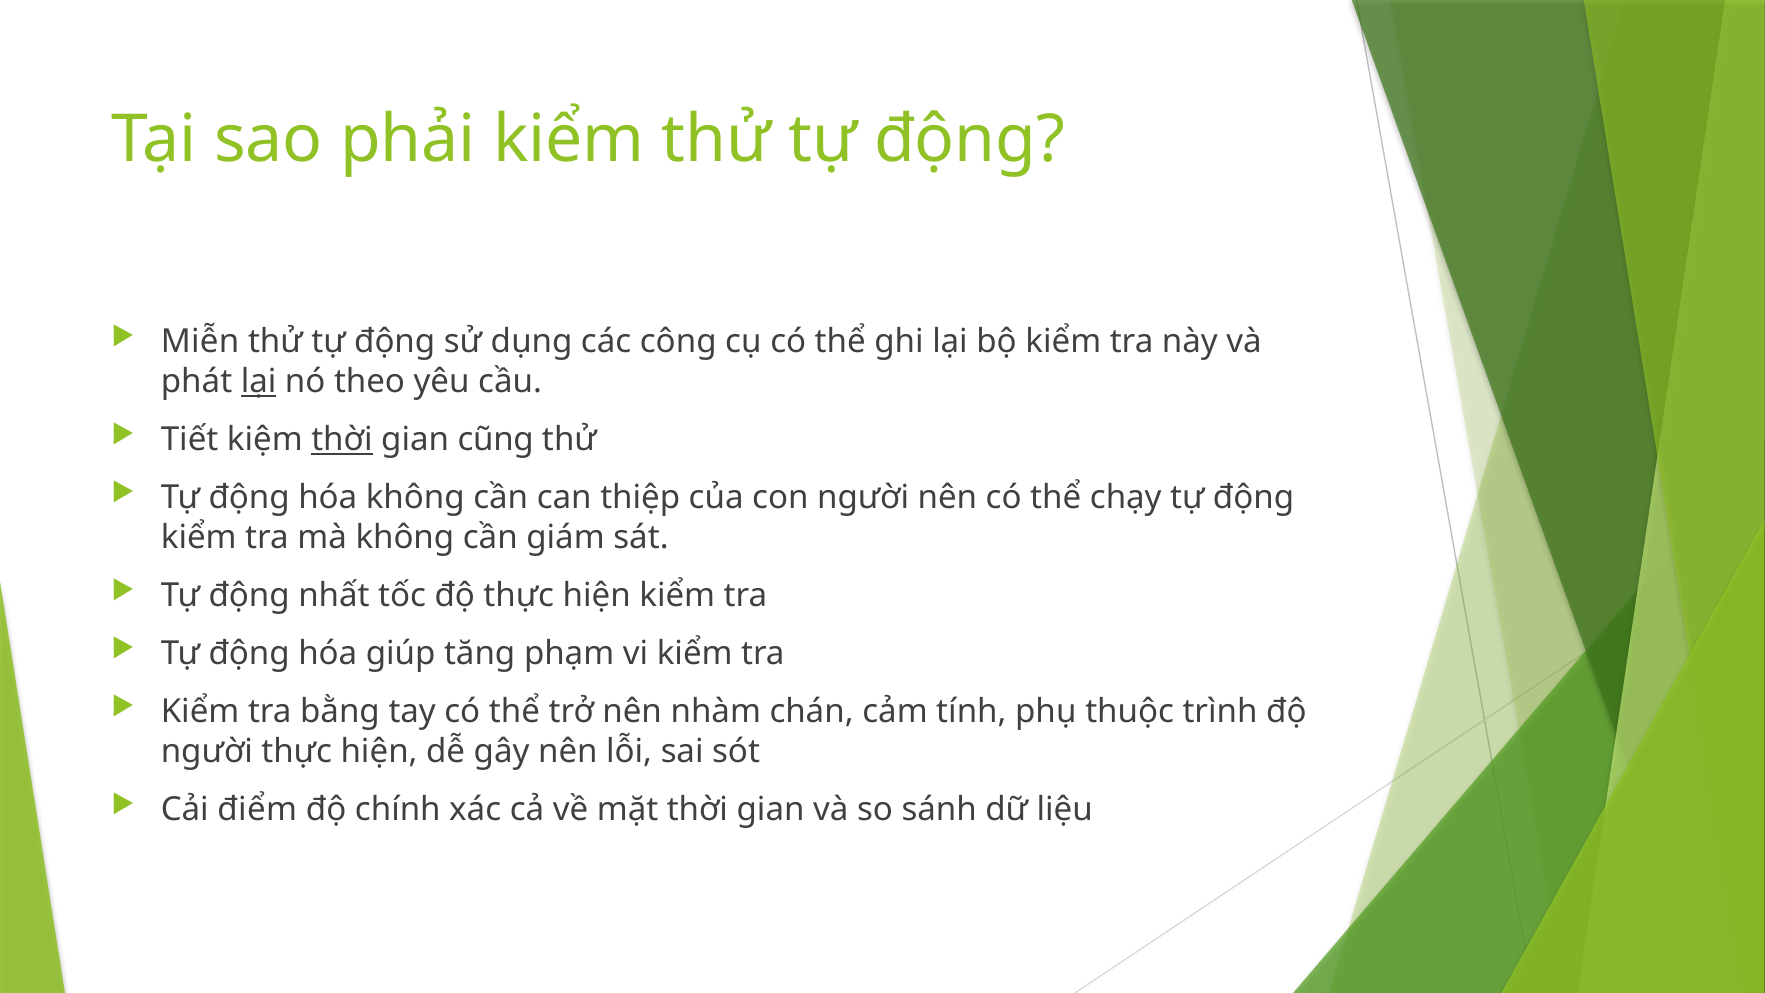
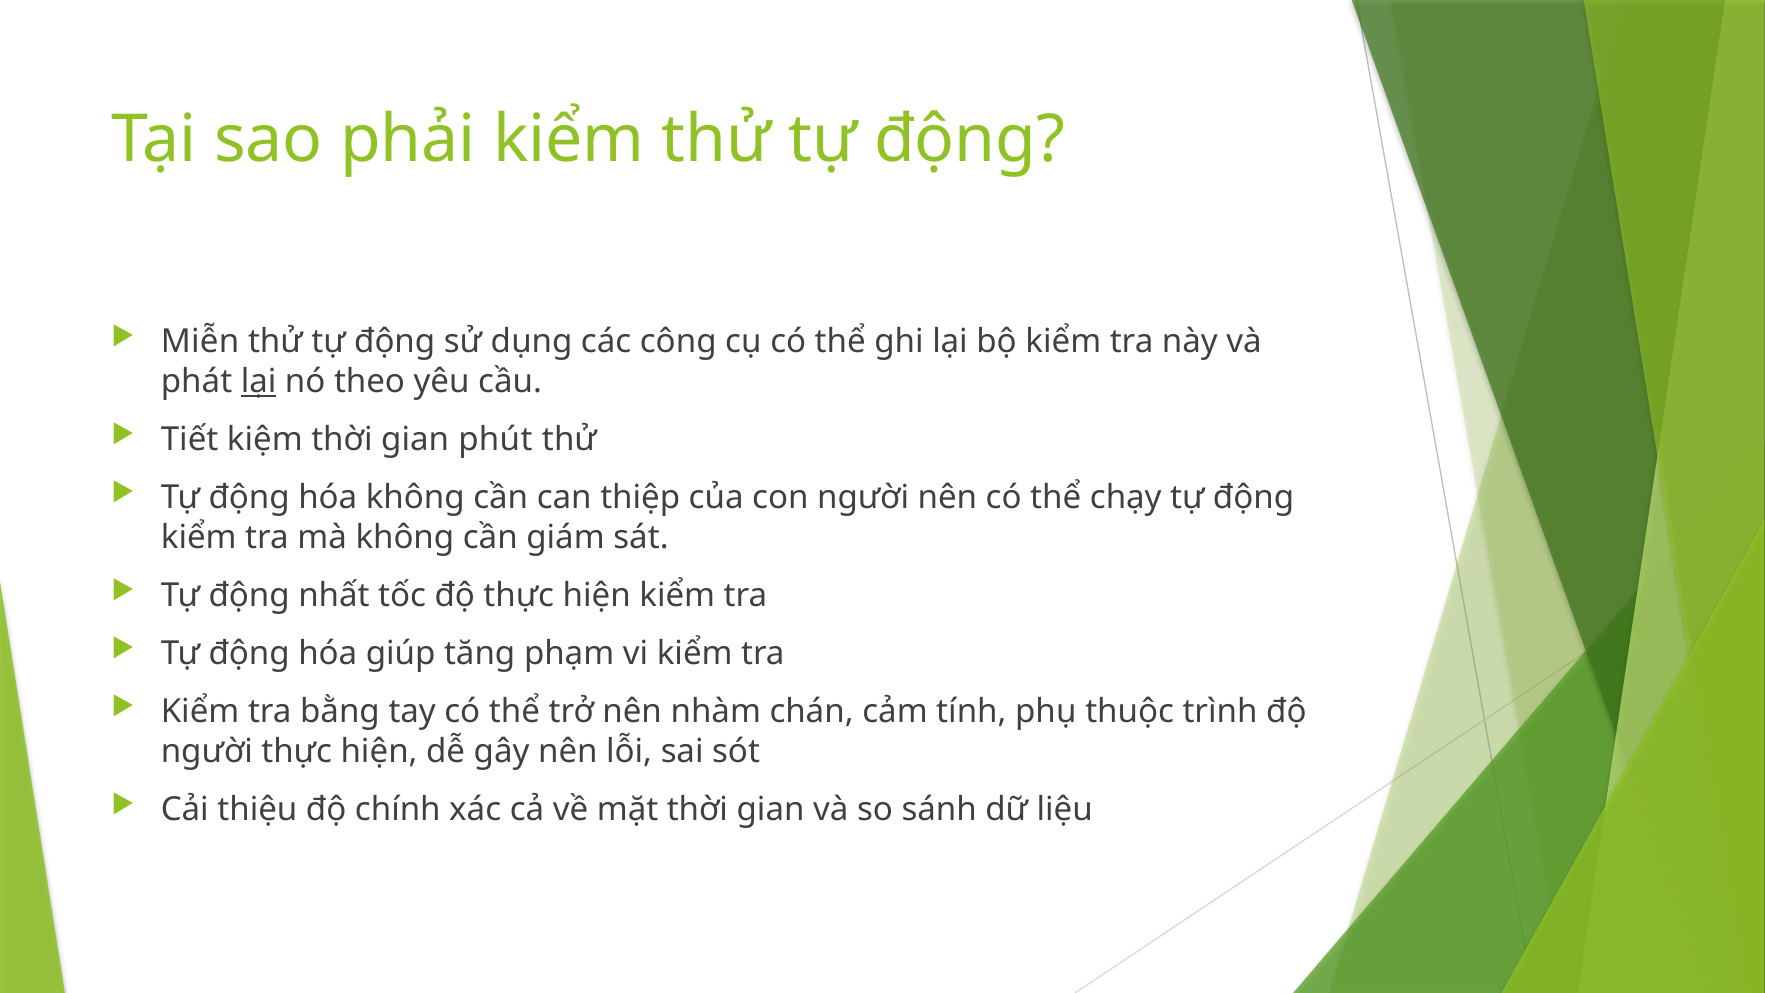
thời underline: present -> none (342, 439)
cũng: cũng -> phút (495, 439)
điểm: điểm -> thiệu (257, 809)
